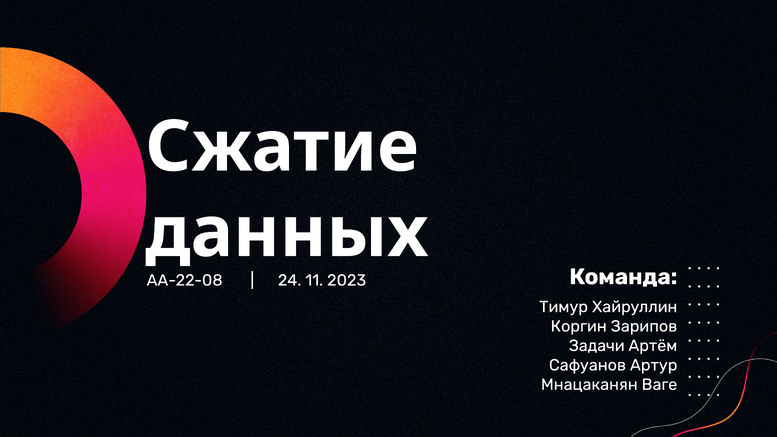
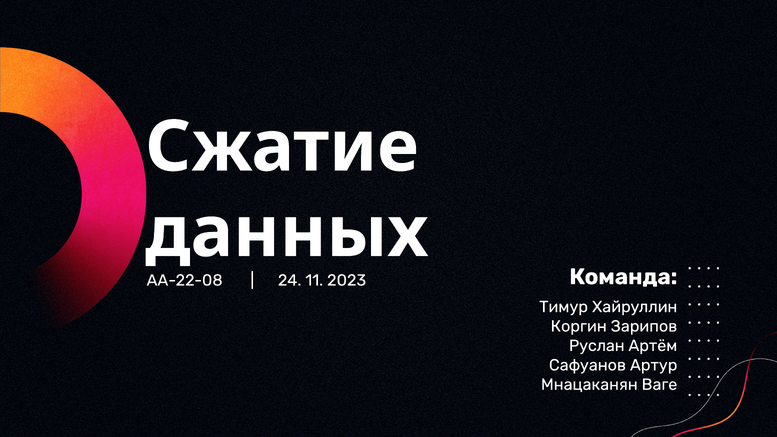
Задачи: Задачи -> Руслан (597, 346)
